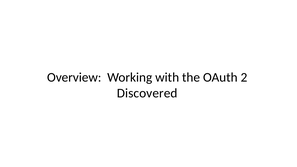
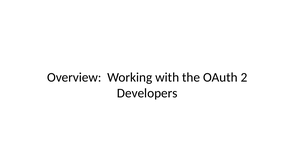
Discovered: Discovered -> Developers (147, 93)
